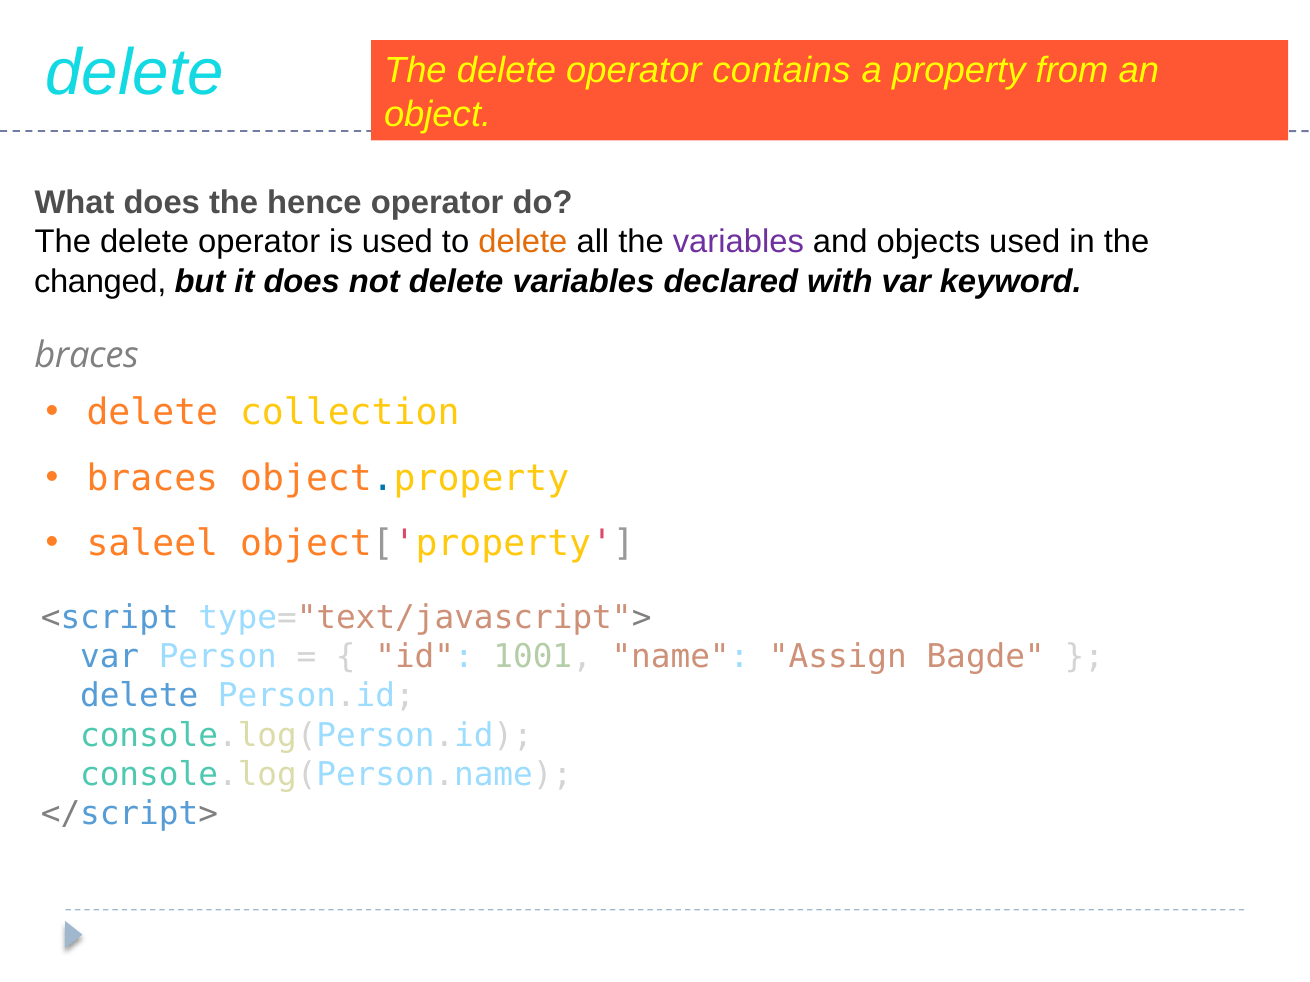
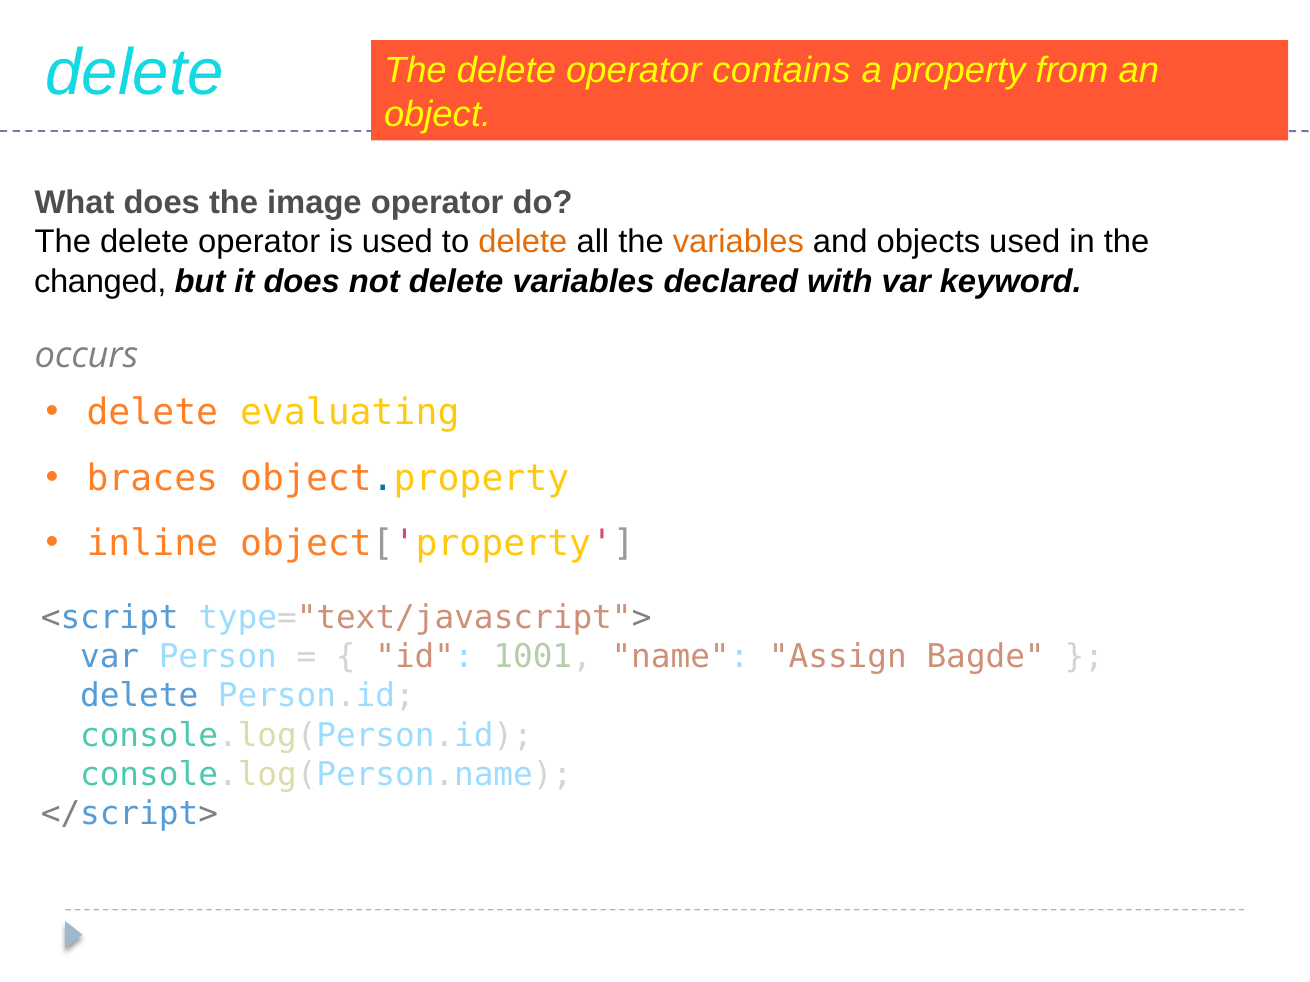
hence: hence -> image (314, 203)
variables colour: purple -> orange (738, 242)
braces: braces -> occurs (86, 356)
collection: collection -> evaluating (350, 413)
saleel: saleel -> inline (152, 544)
